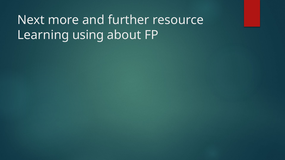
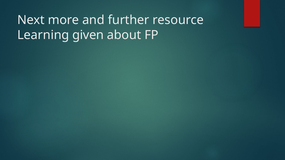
using: using -> given (88, 35)
